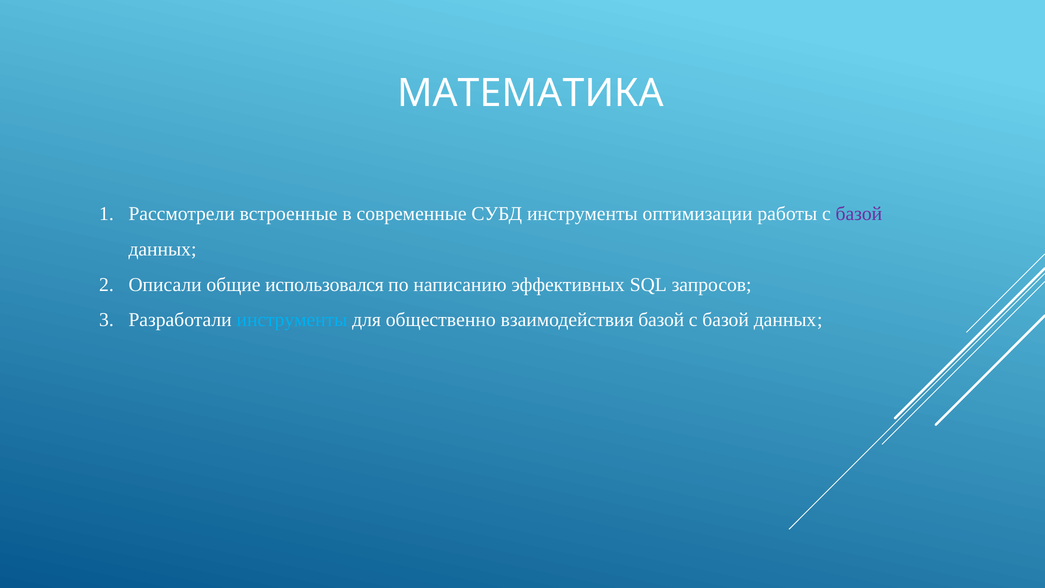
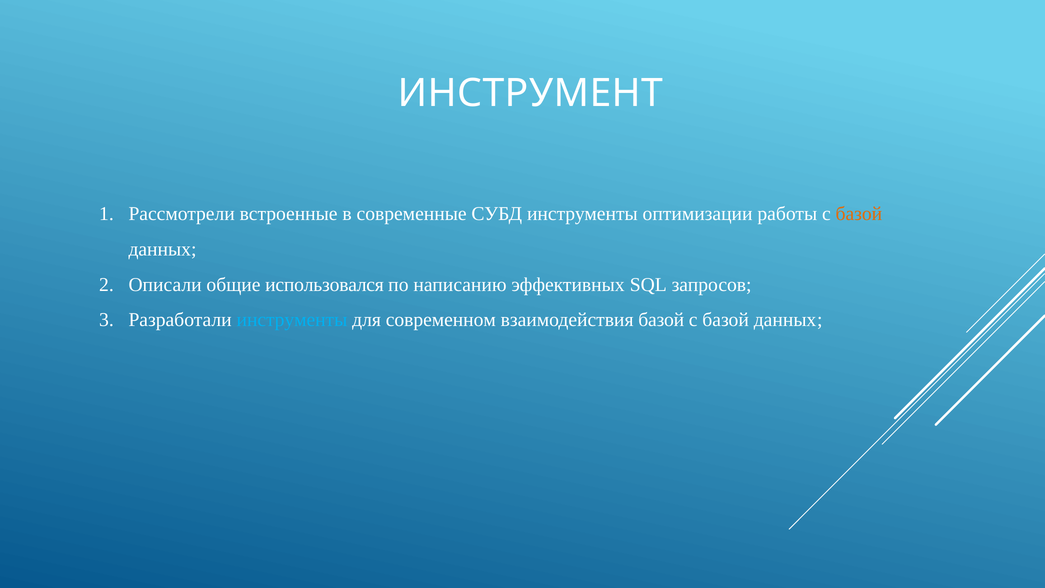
МАТЕМАТИКА: МАТЕМАТИКА -> ИНСТРУМЕНТ (530, 93)
базой colour: purple -> orange (859, 214)
общественно: общественно -> современном (441, 320)
